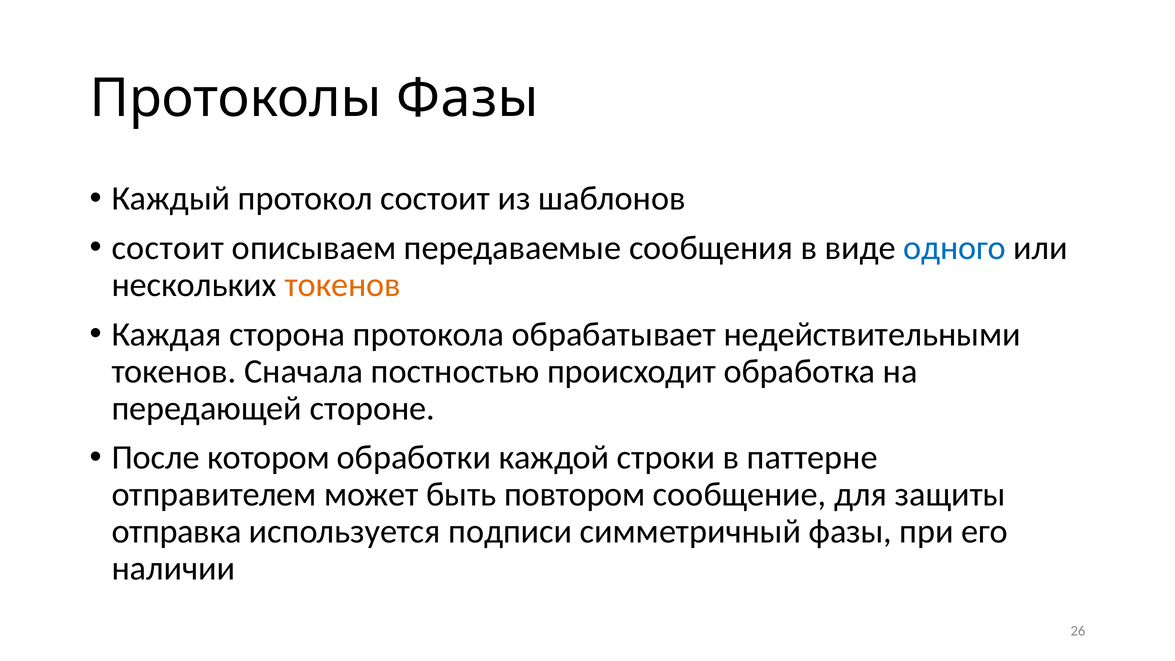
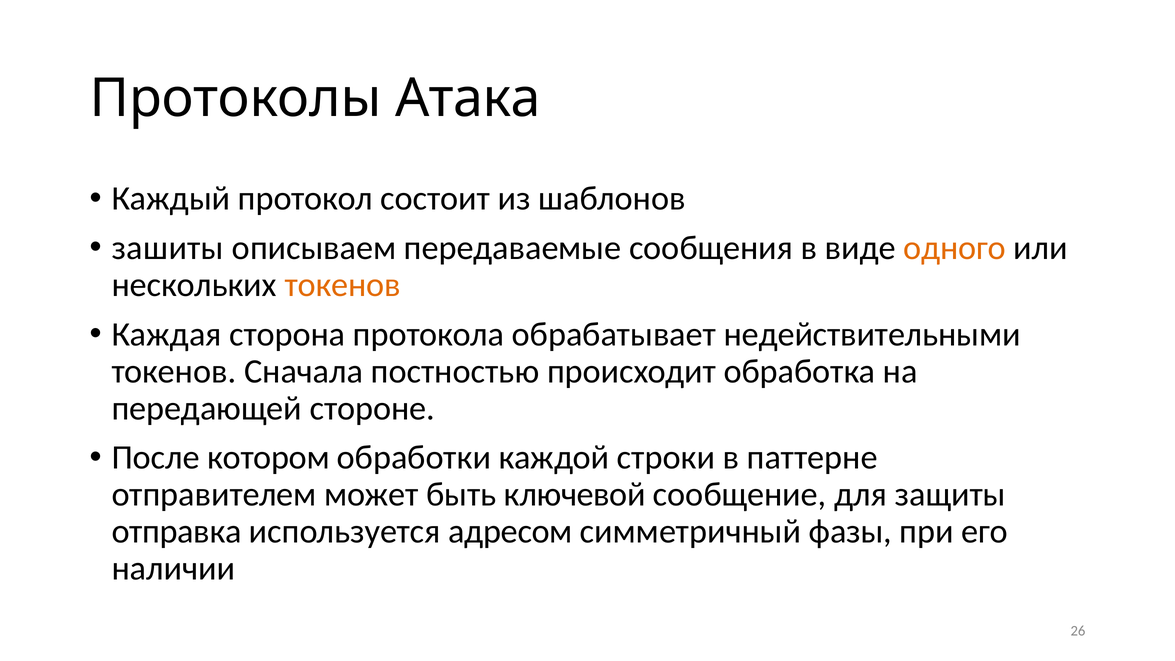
Протоколы Фазы: Фазы -> Атака (468, 99)
состоит: состоит -> зашиты (168, 248)
одного colour: blue -> orange (955, 248)
повтором: повтором -> ключевой (575, 495)
подписи: подписи -> адресом (510, 532)
